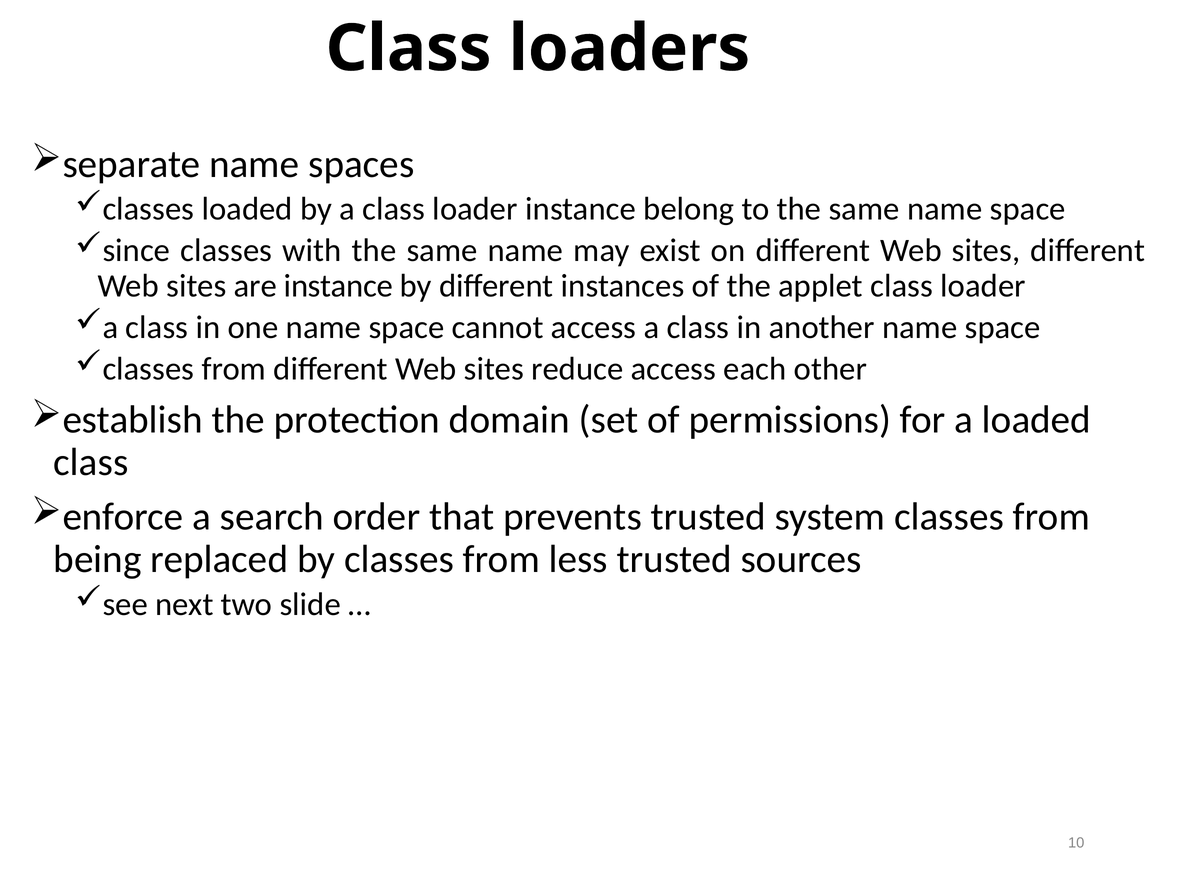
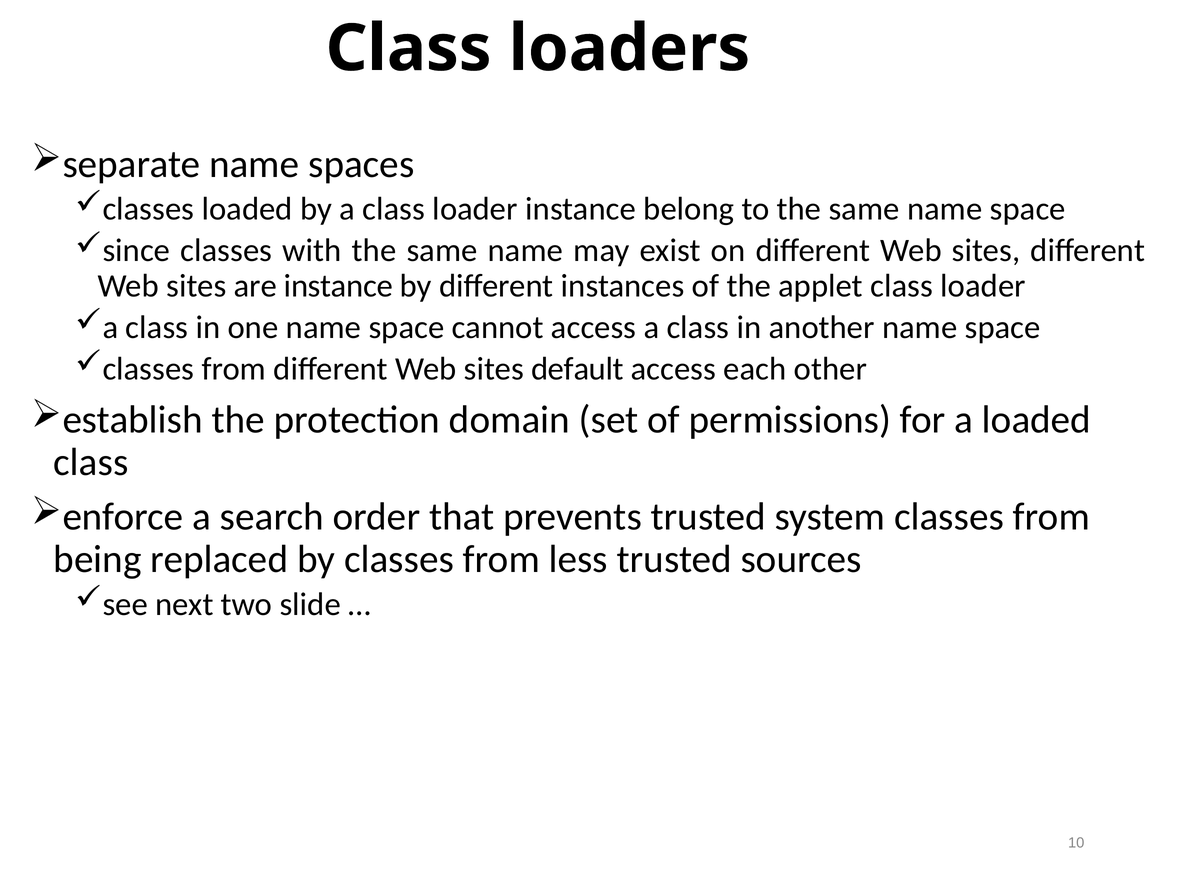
reduce: reduce -> default (577, 369)
